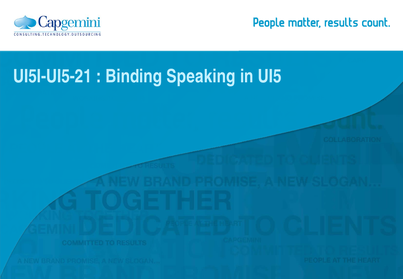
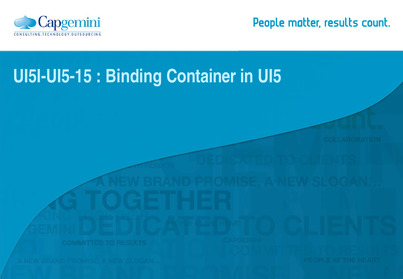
UI5I-UI5-21: UI5I-UI5-21 -> UI5I-UI5-15 (53, 77)
Speaking: Speaking -> Container (201, 77)
